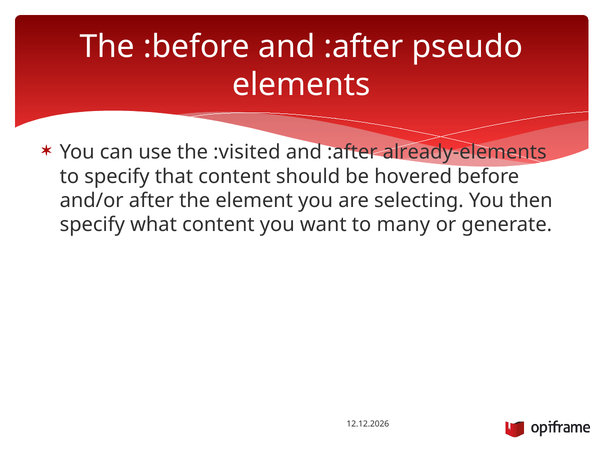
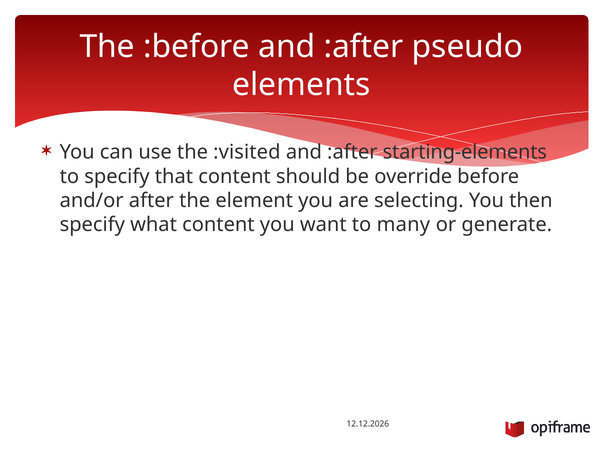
already-elements: already-elements -> starting-elements (465, 152)
hovered: hovered -> override (413, 177)
